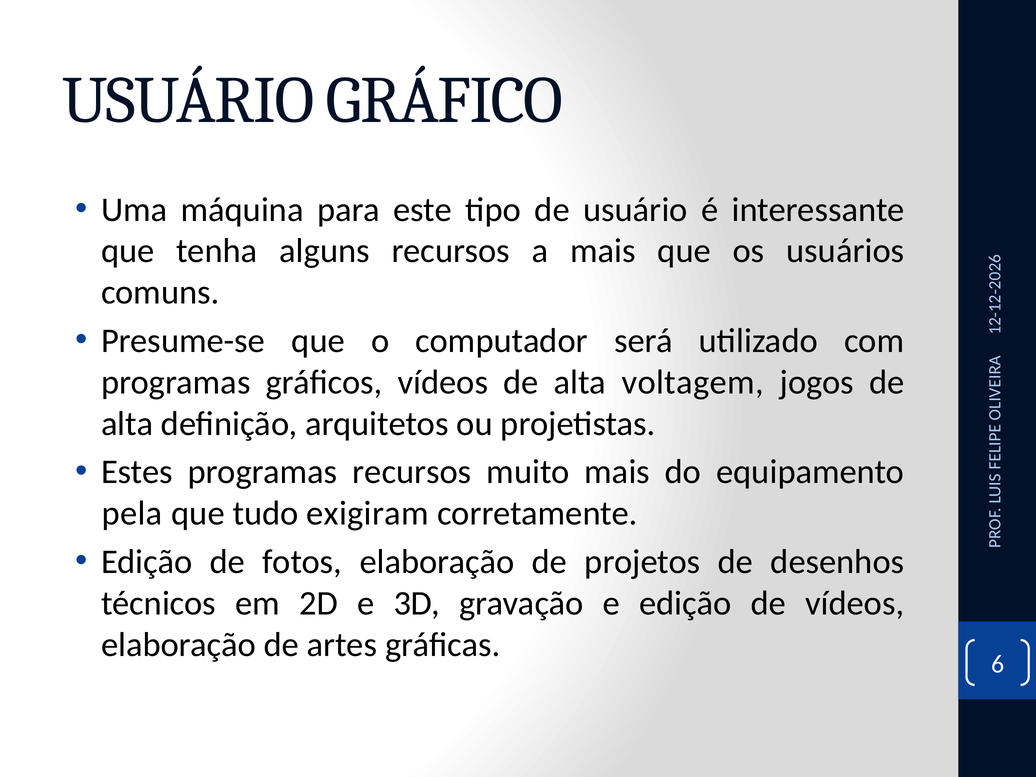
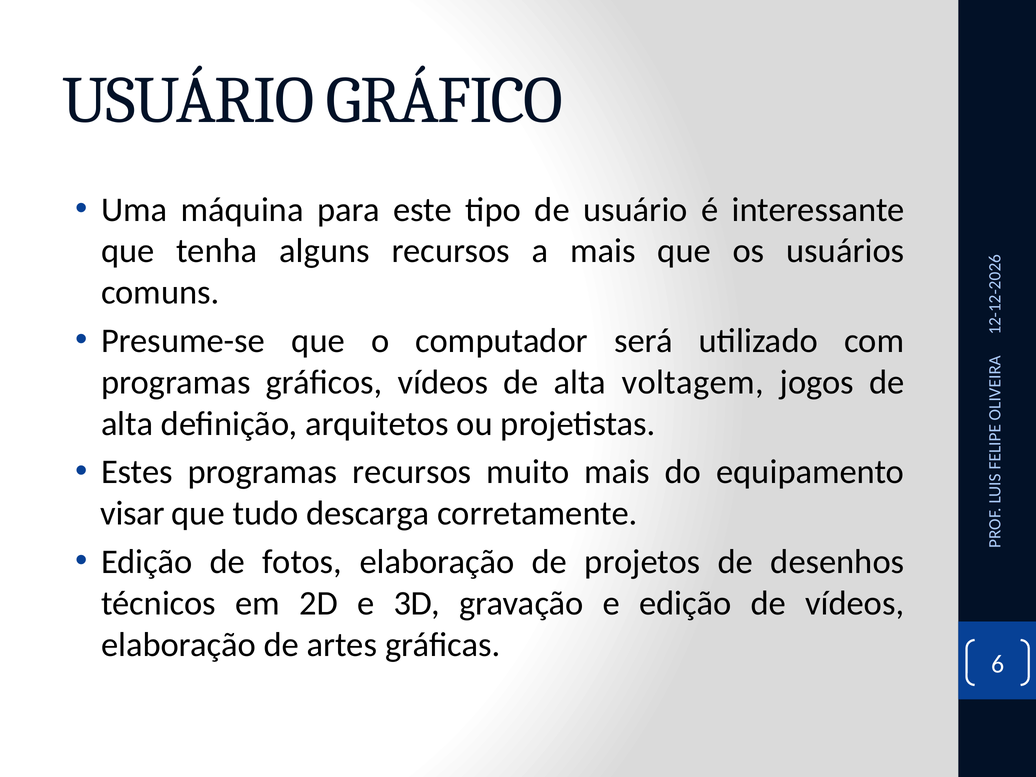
pela: pela -> visar (132, 513)
exigiram: exigiram -> descarga (368, 513)
